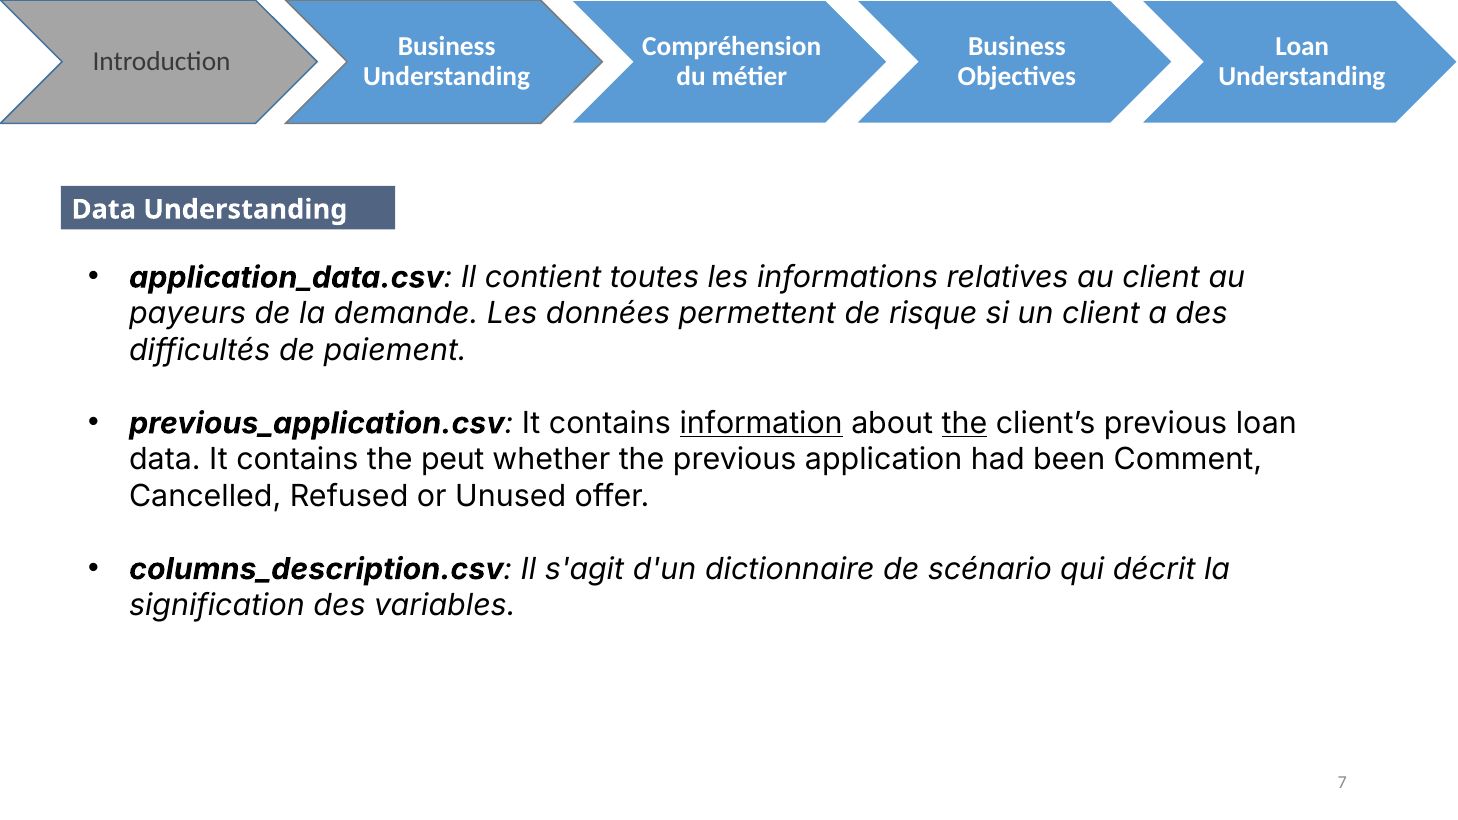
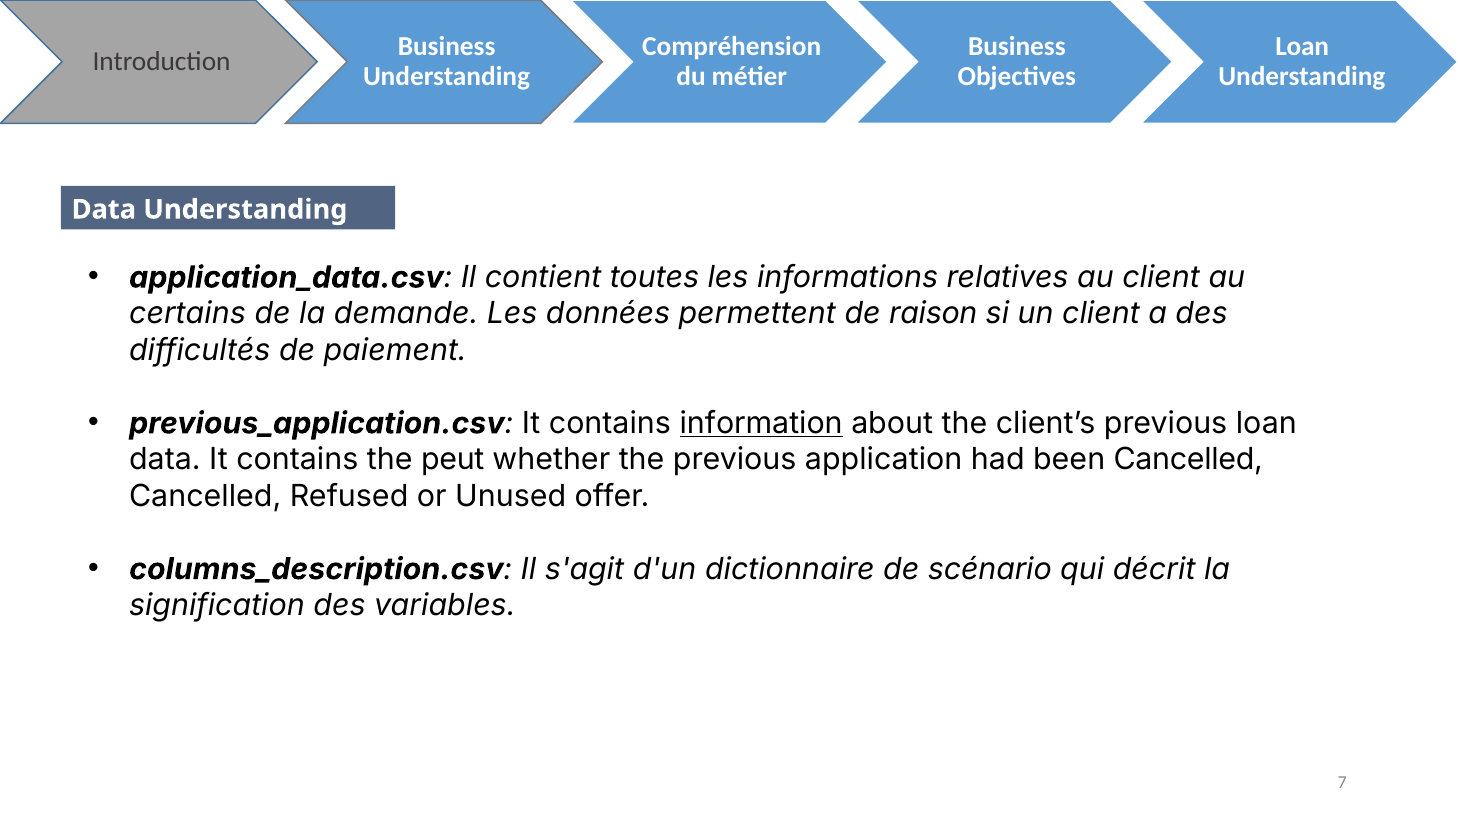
payeurs: payeurs -> certains (188, 314)
risque: risque -> raison (933, 314)
the underline: present -> none (964, 423)
been Comment: Comment -> Cancelled (1188, 460)
